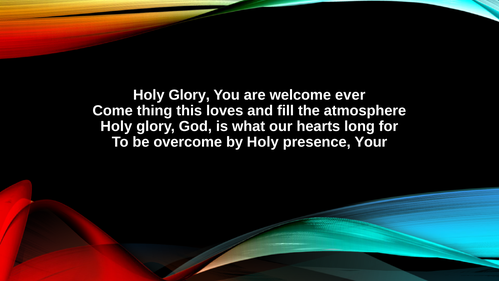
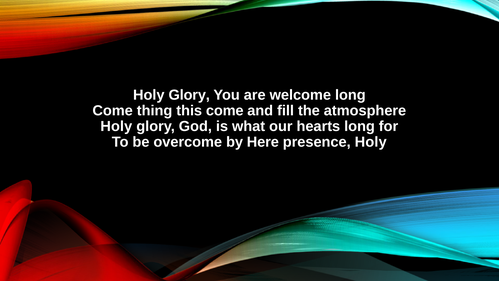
welcome ever: ever -> long (350, 95)
this loves: loves -> come (225, 111)
by Holy: Holy -> Here (263, 142)
presence Your: Your -> Holy (371, 142)
